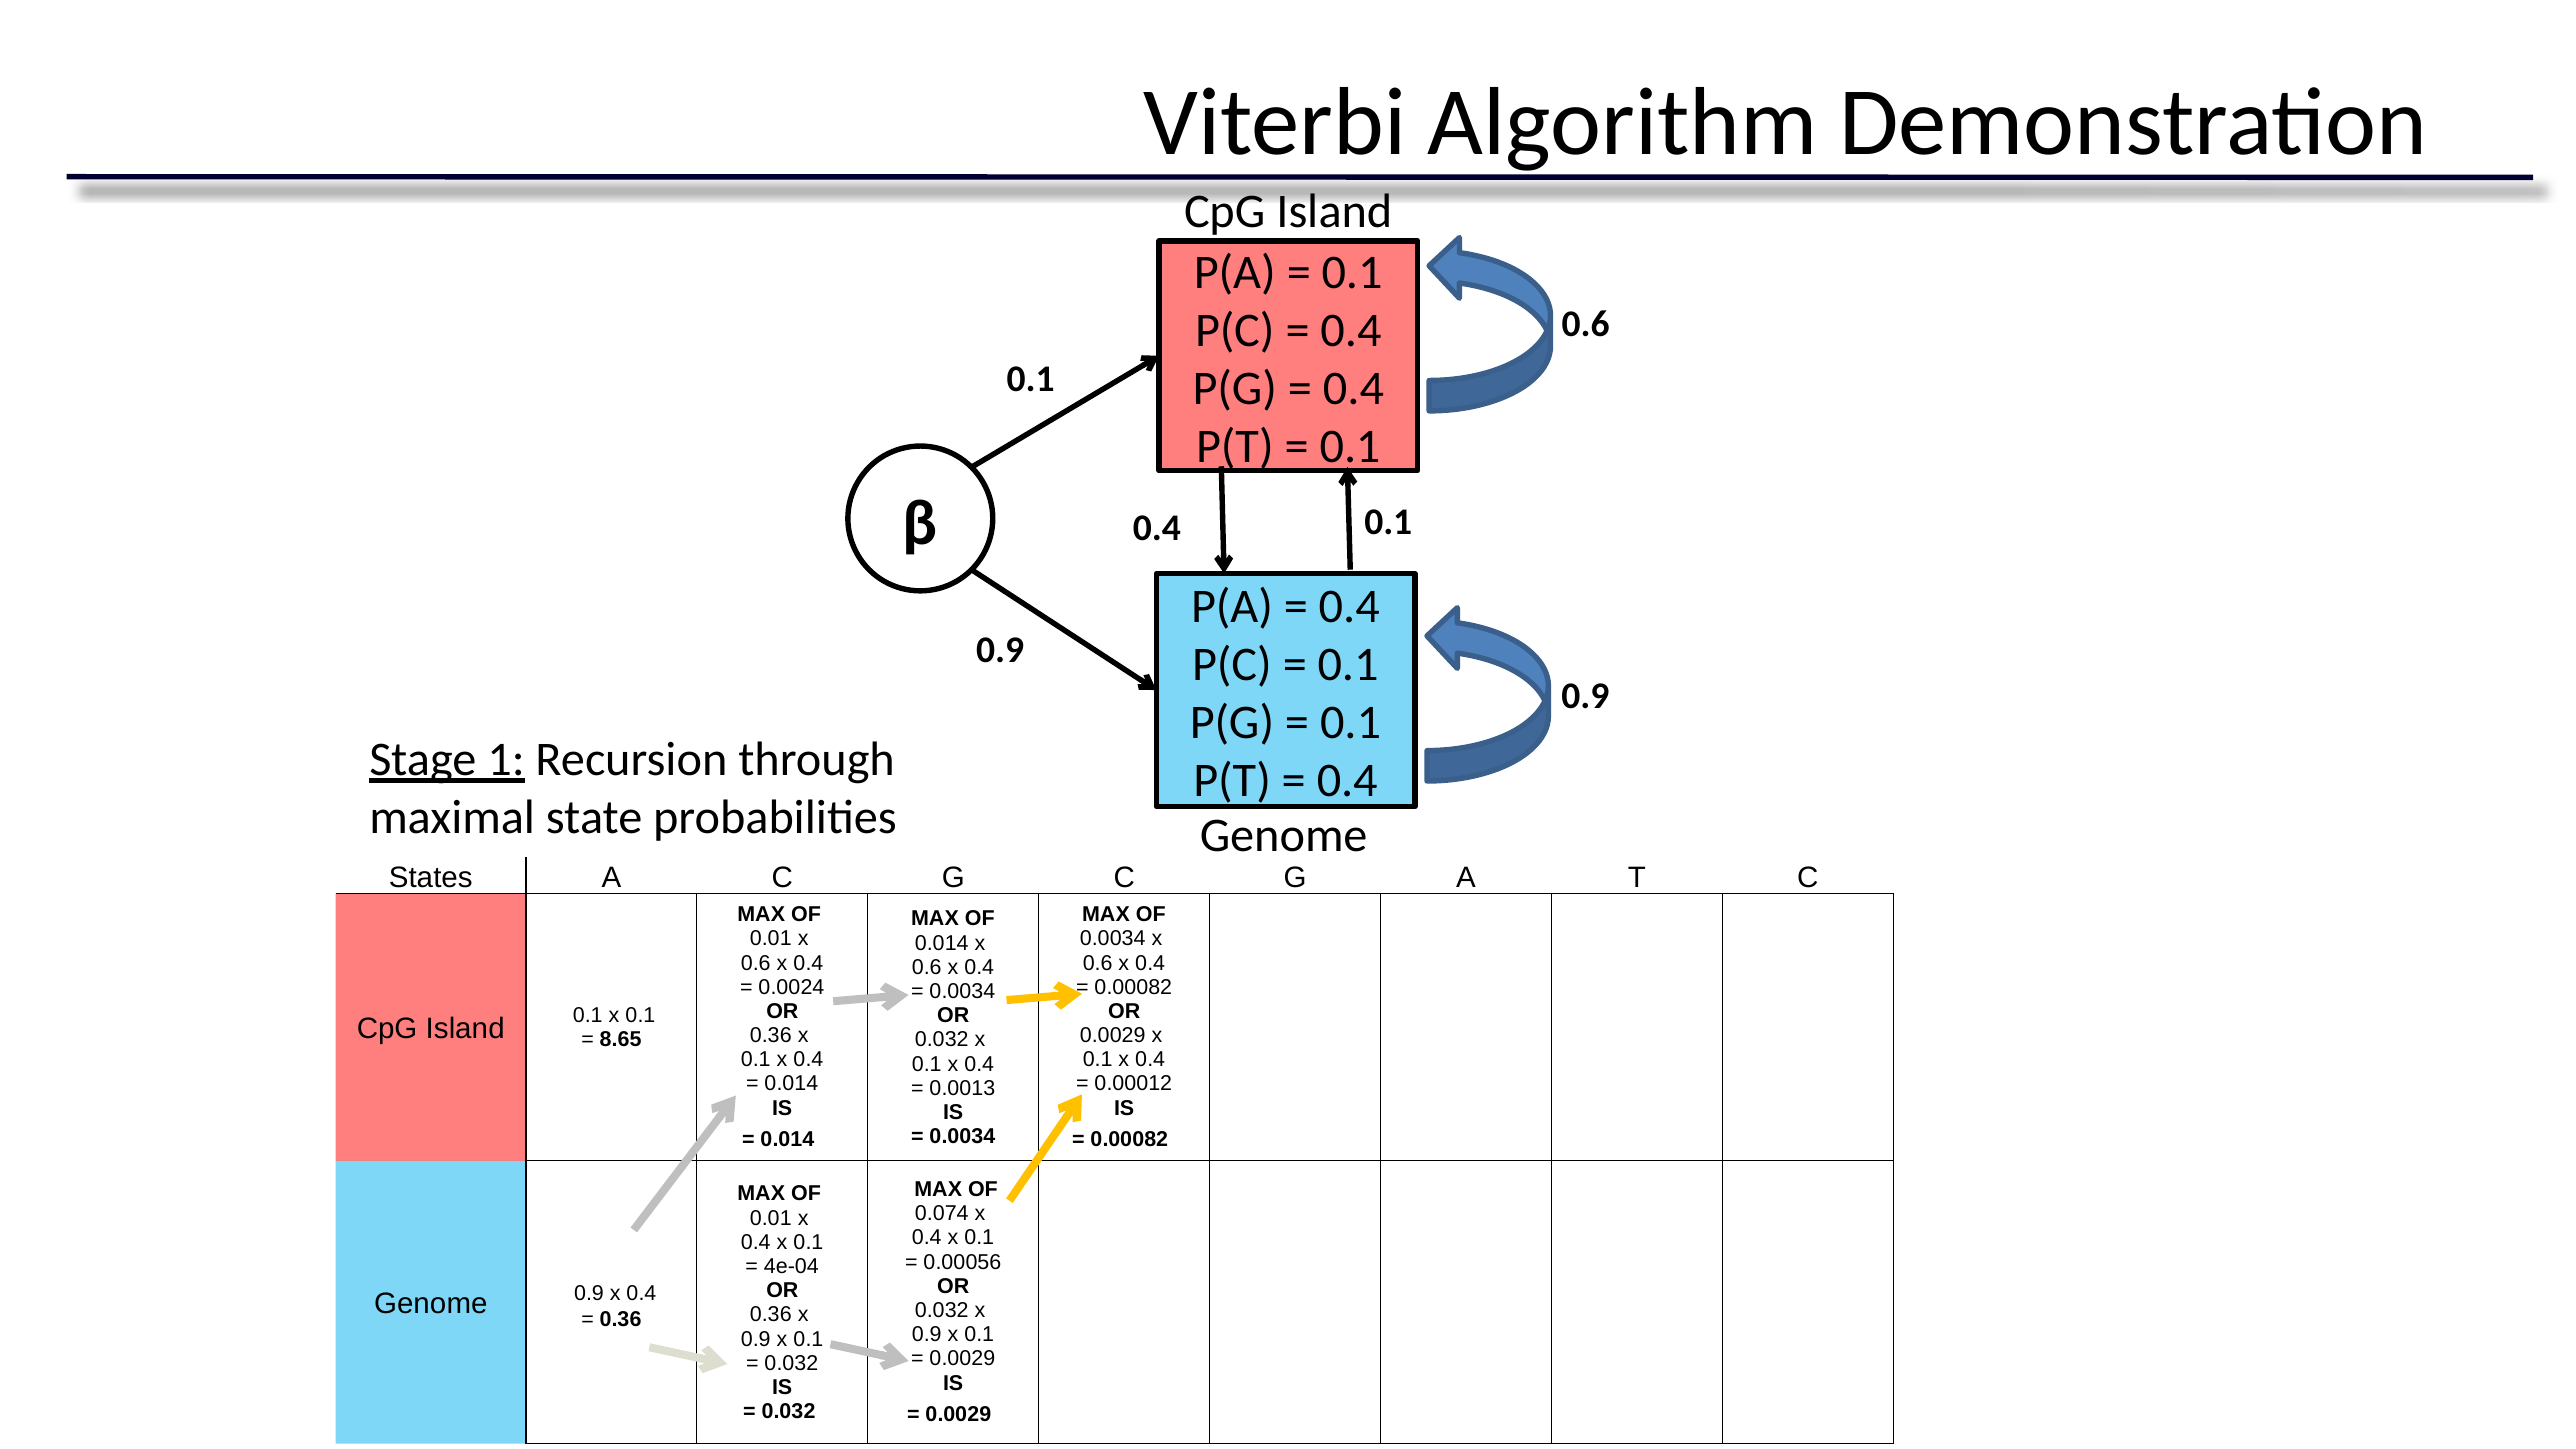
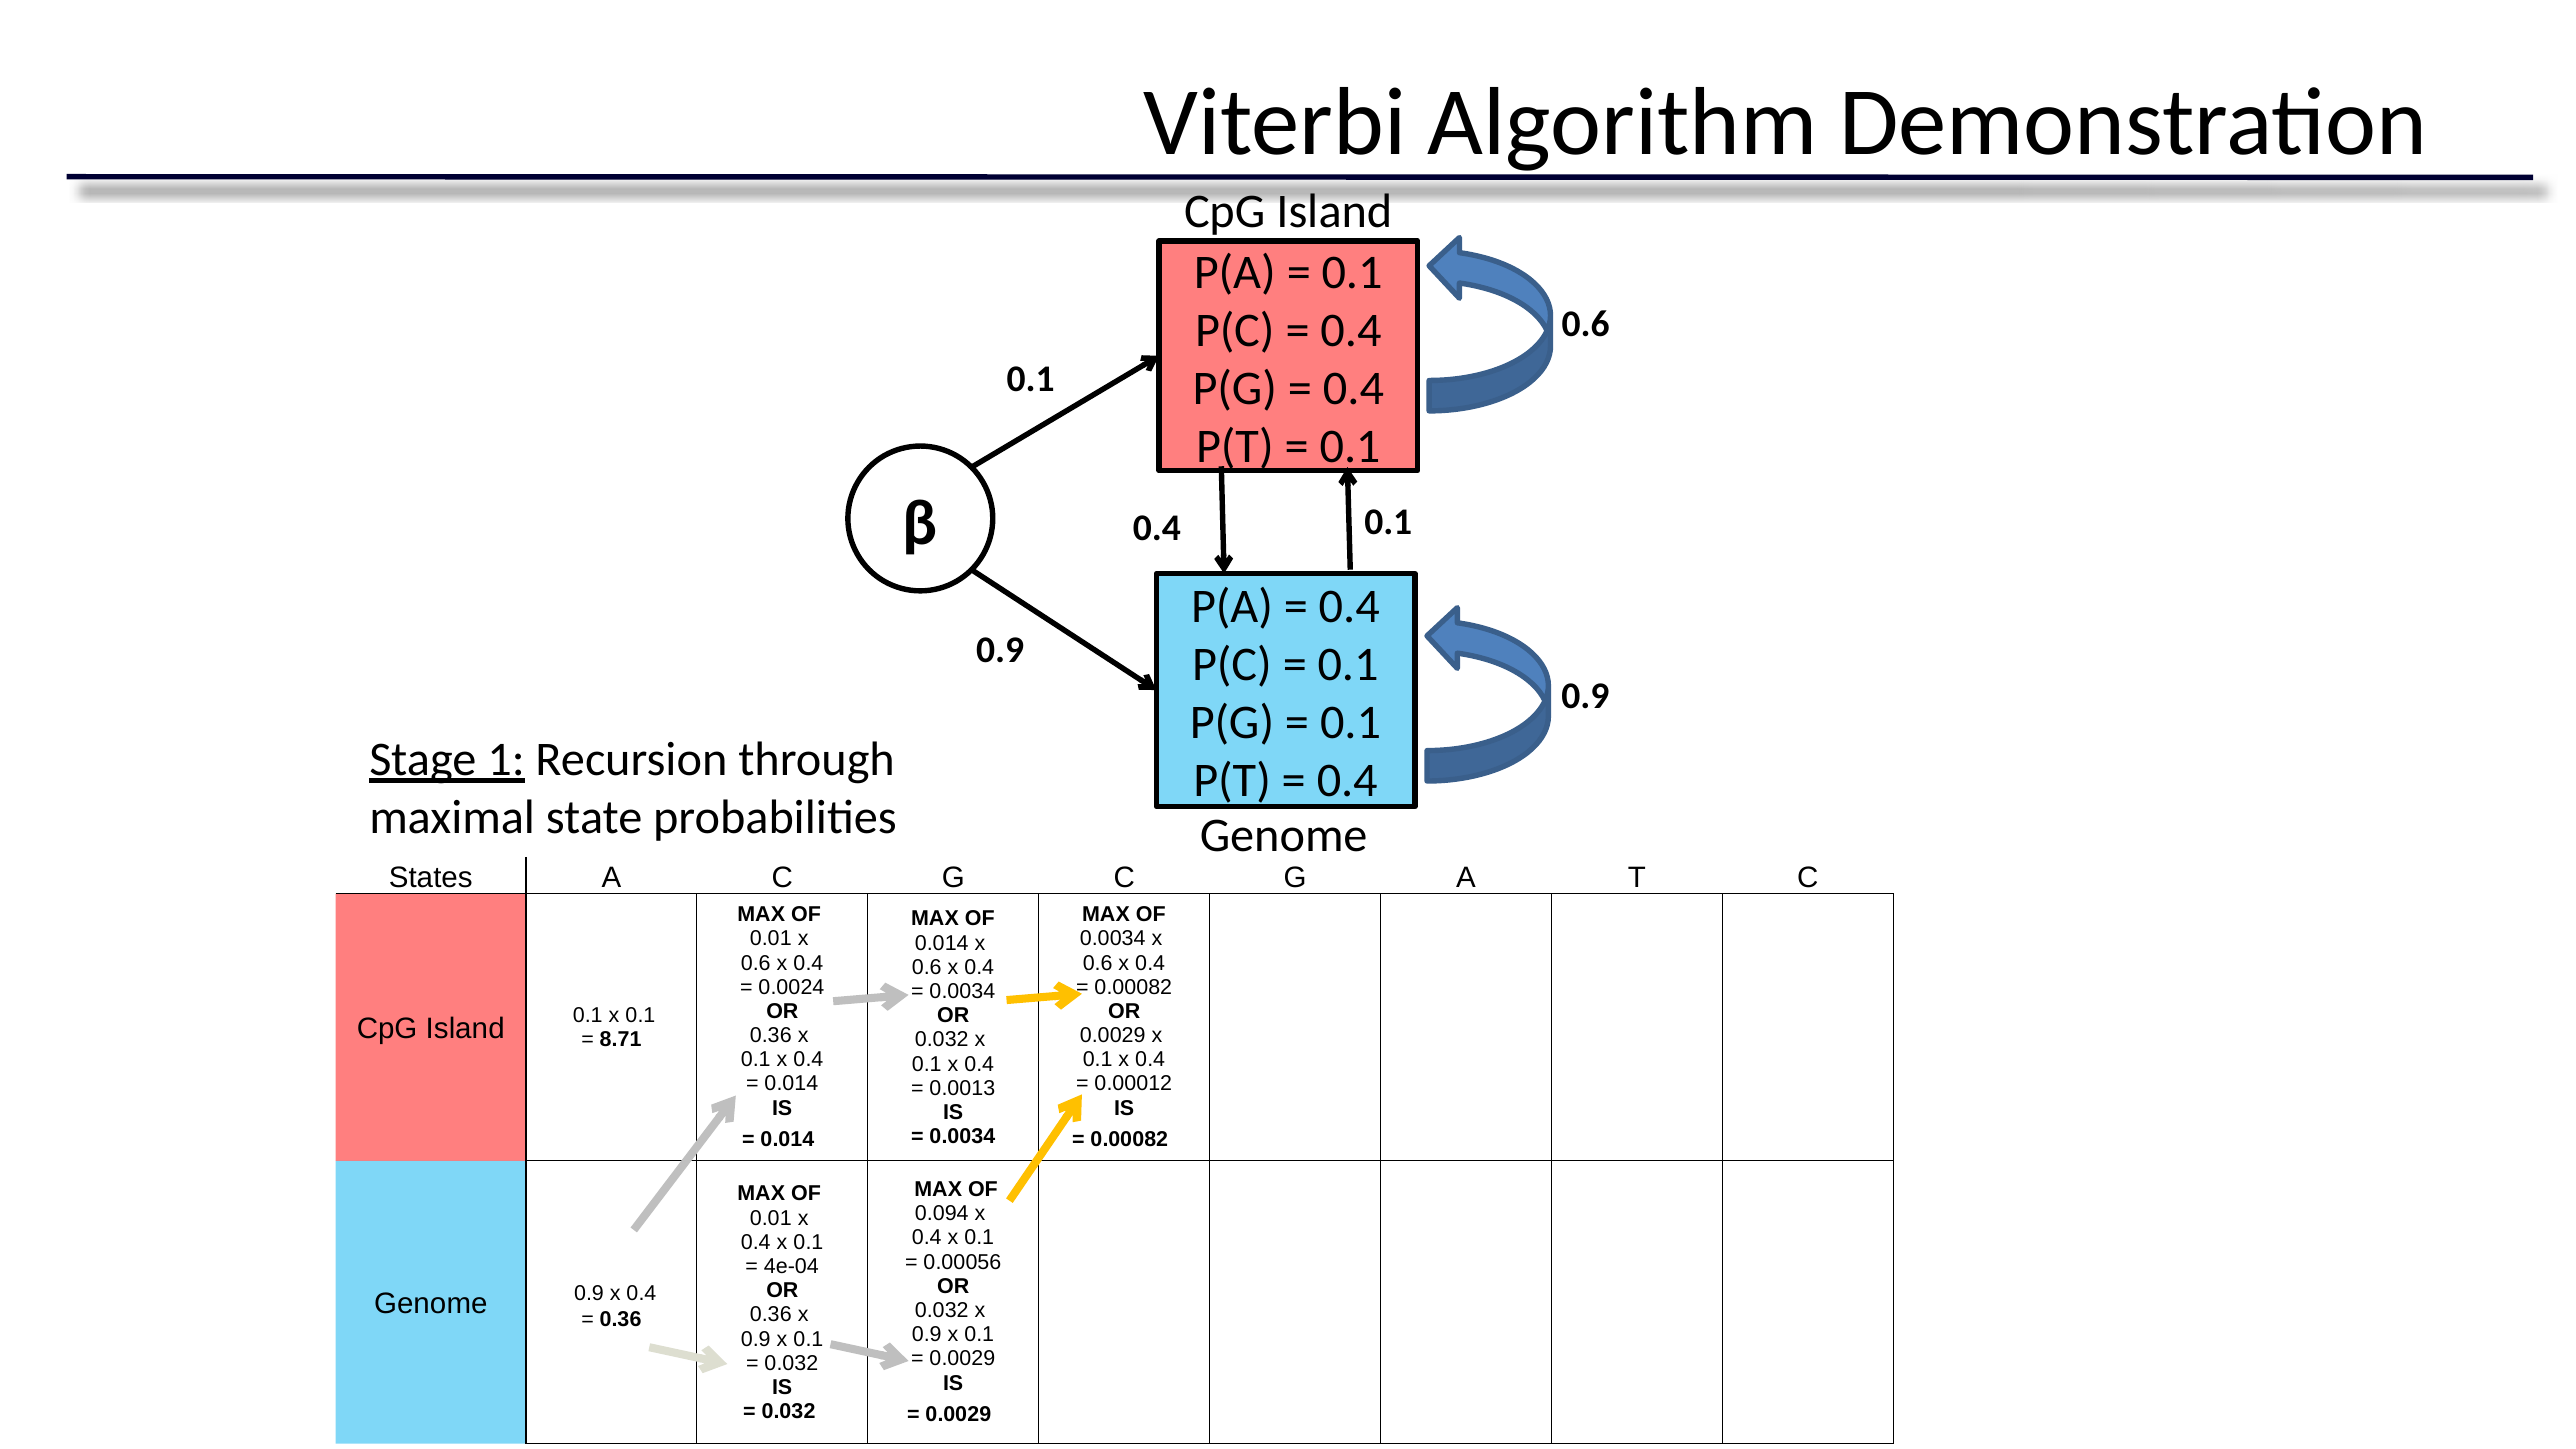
8.65: 8.65 -> 8.71 (621, 1040)
0.074: 0.074 -> 0.094 (942, 1214)
